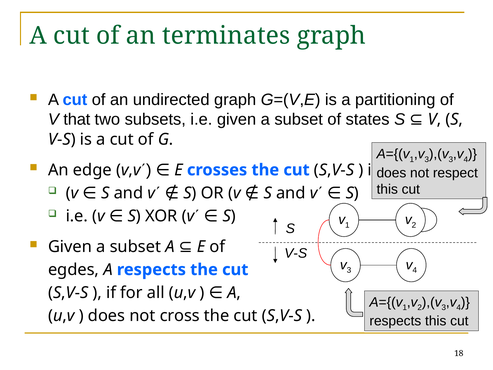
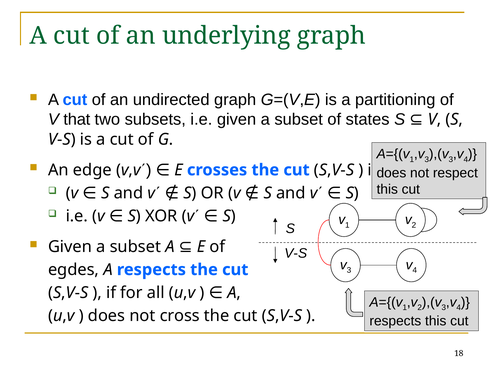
terminates: terminates -> underlying (226, 36)
